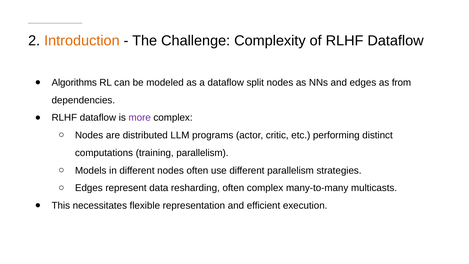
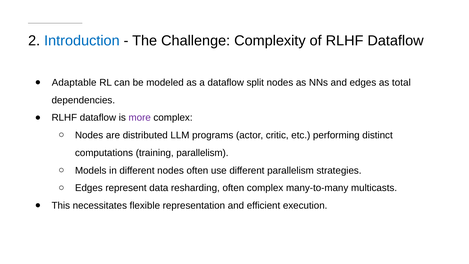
Introduction colour: orange -> blue (82, 41)
Algorithms: Algorithms -> Adaptable (74, 82)
from: from -> total (401, 82)
